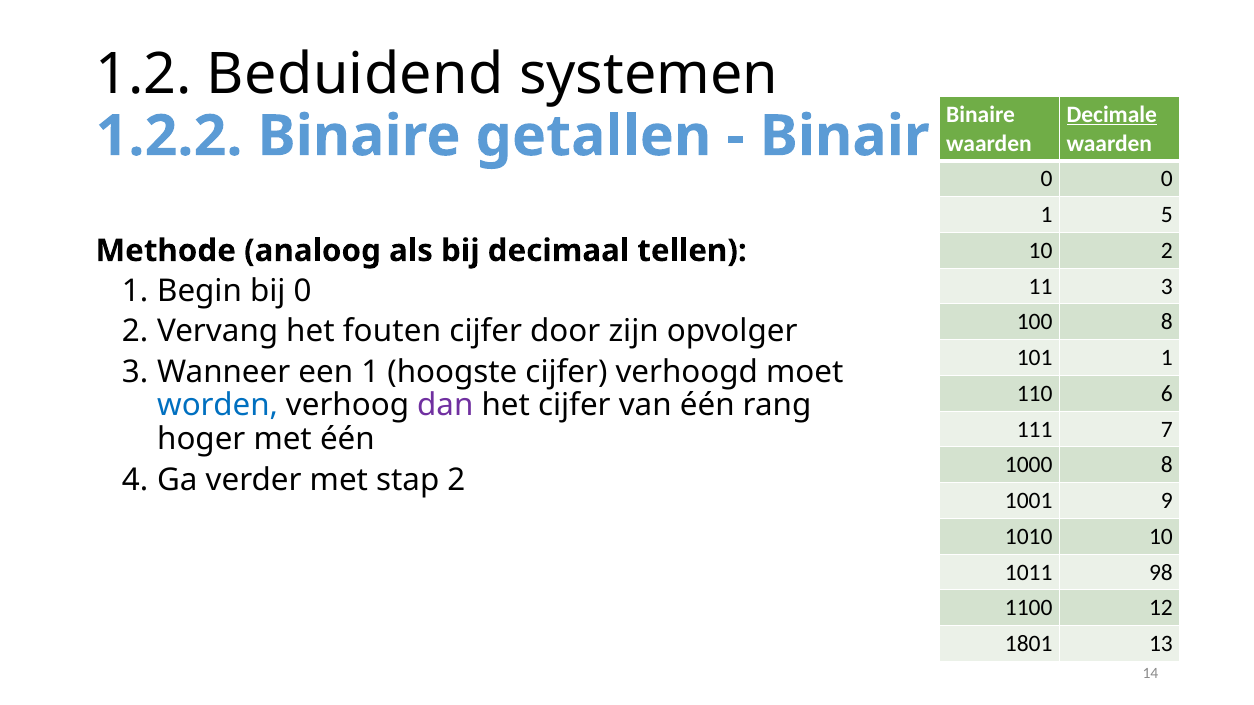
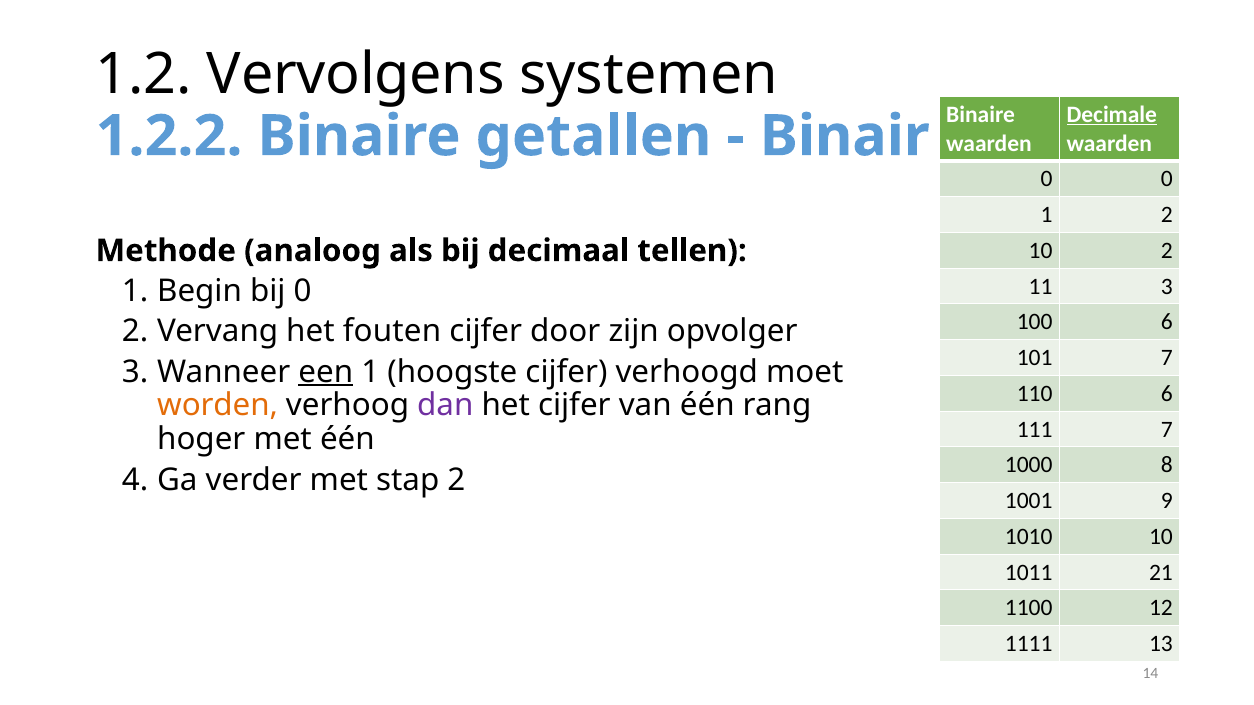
Beduidend: Beduidend -> Vervolgens (356, 74)
1 5: 5 -> 2 (1167, 215)
100 8: 8 -> 6 (1167, 322)
101 1: 1 -> 7 (1167, 358)
een underline: none -> present (326, 372)
worden colour: blue -> orange (218, 406)
98: 98 -> 21 (1161, 573)
1801: 1801 -> 1111 (1029, 644)
